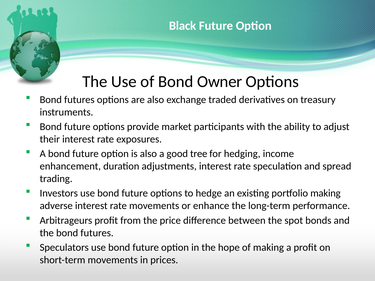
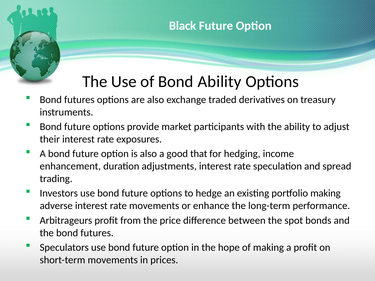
Bond Owner: Owner -> Ability (220, 82)
tree: tree -> that (199, 154)
